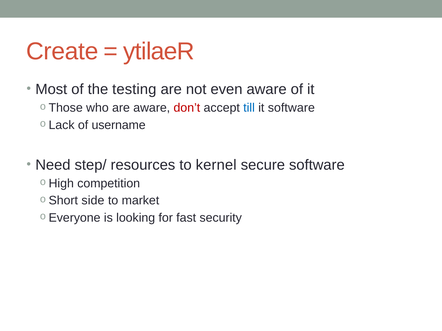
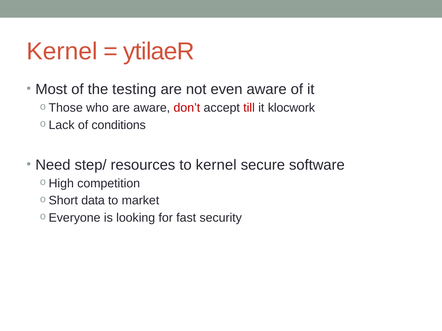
Create: Create -> Kernel (62, 51)
till colour: blue -> red (249, 108)
it software: software -> klocwork (291, 108)
username: username -> conditions (119, 125)
side: side -> data (93, 201)
